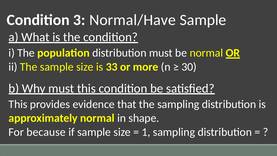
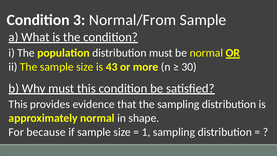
Normal/Have: Normal/Have -> Normal/From (133, 20)
33: 33 -> 43 (112, 67)
